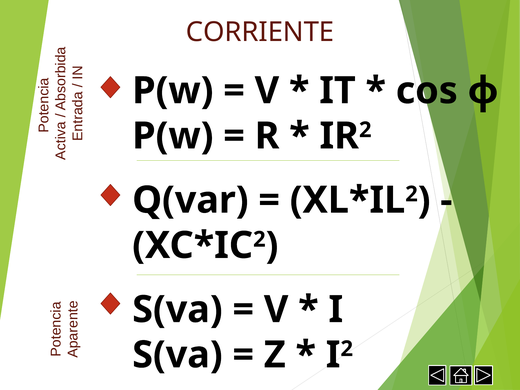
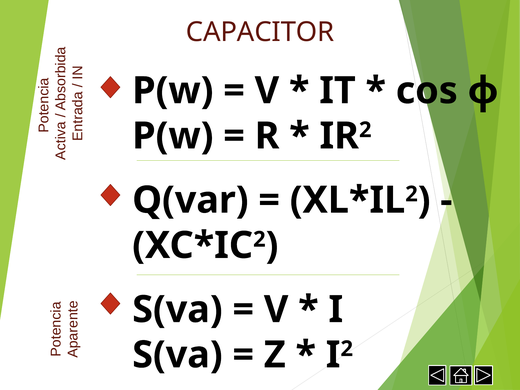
CORRIENTE: CORRIENTE -> CAPACITOR (260, 32)
